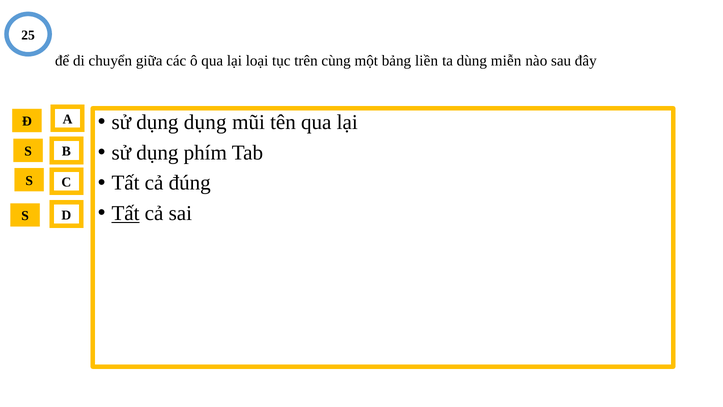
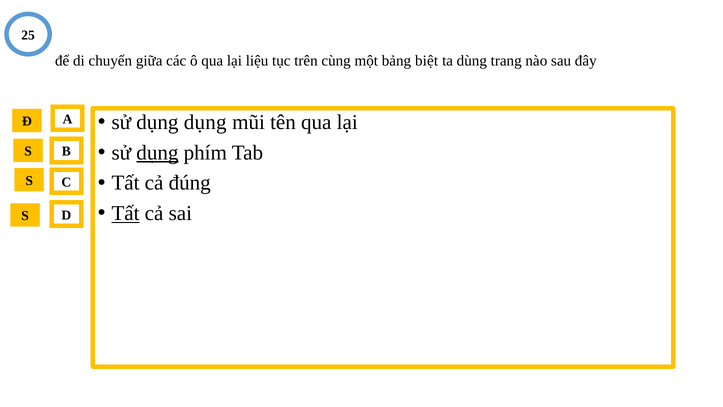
loại: loại -> liệu (257, 61)
liền: liền -> biệt (427, 61)
miễn: miễn -> trang (506, 61)
dụng underline: none -> present (157, 153)
